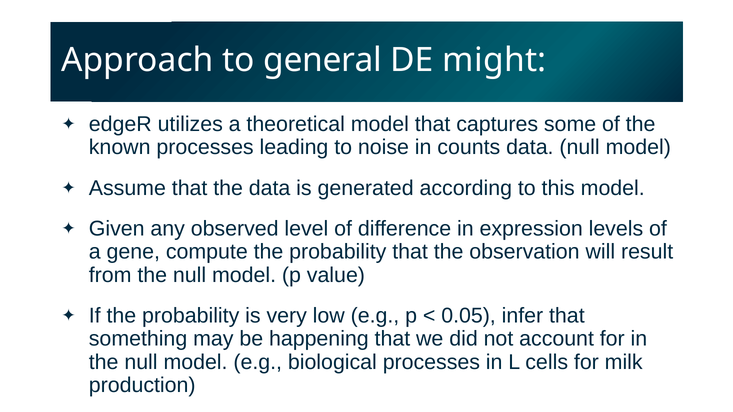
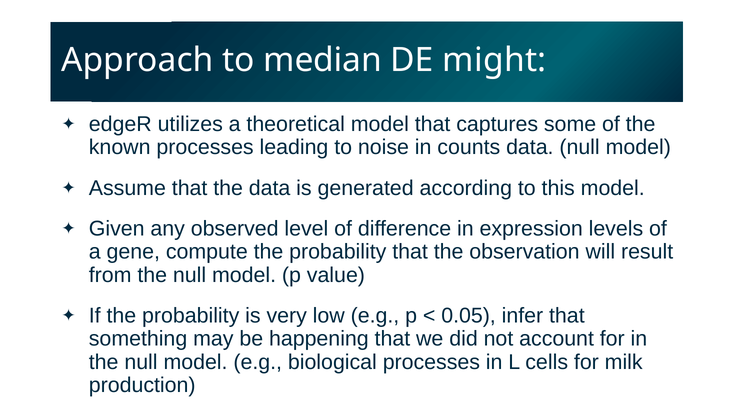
general: general -> median (323, 60)
